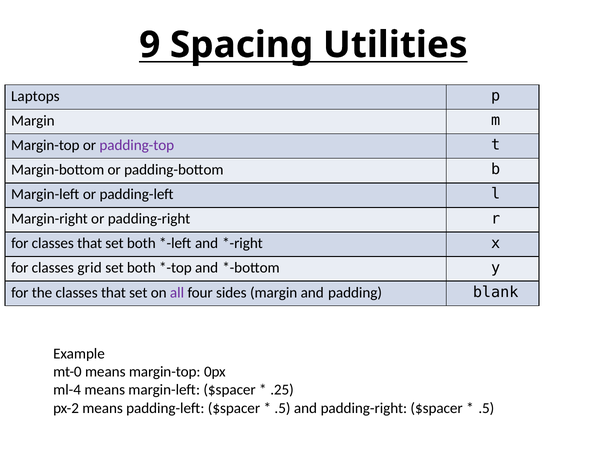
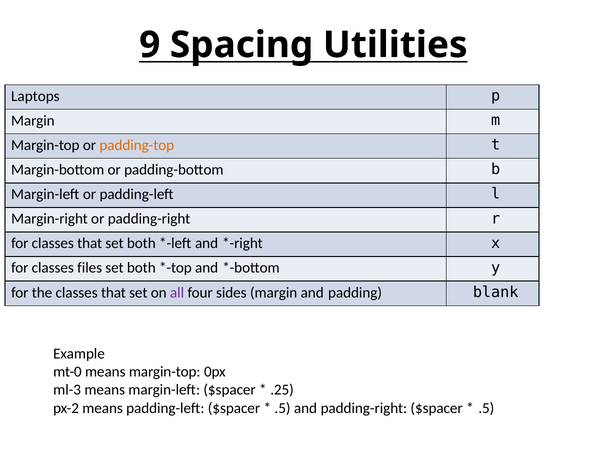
padding-top colour: purple -> orange (137, 145)
grid: grid -> files (90, 268)
ml-4: ml-4 -> ml-3 (67, 390)
